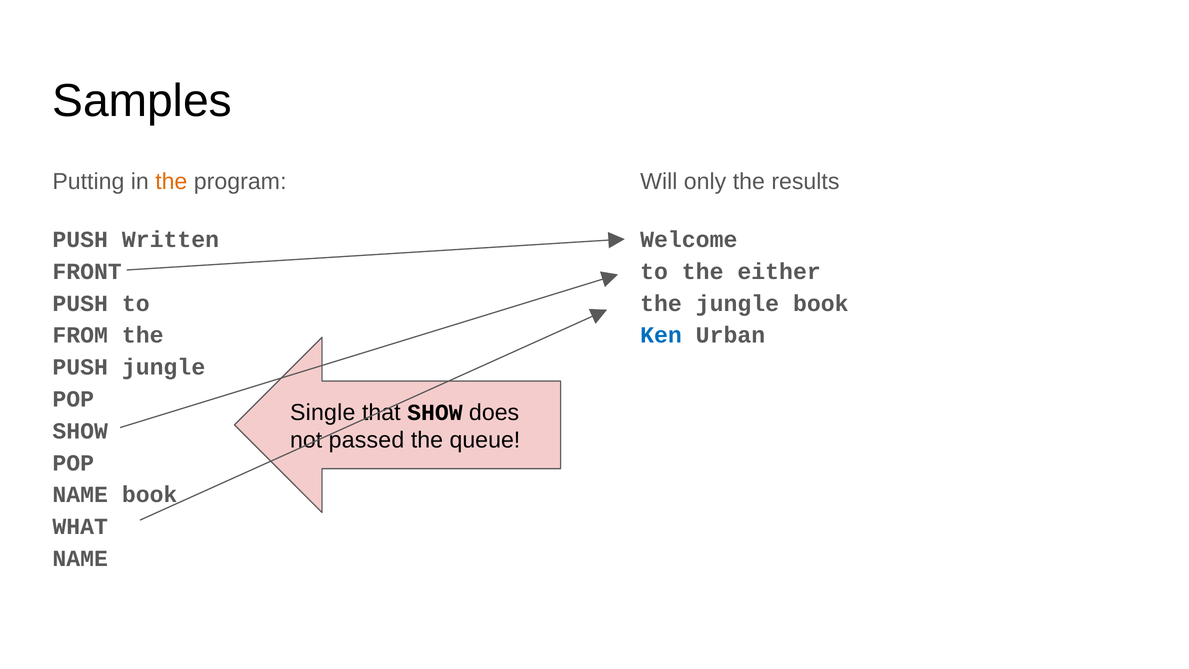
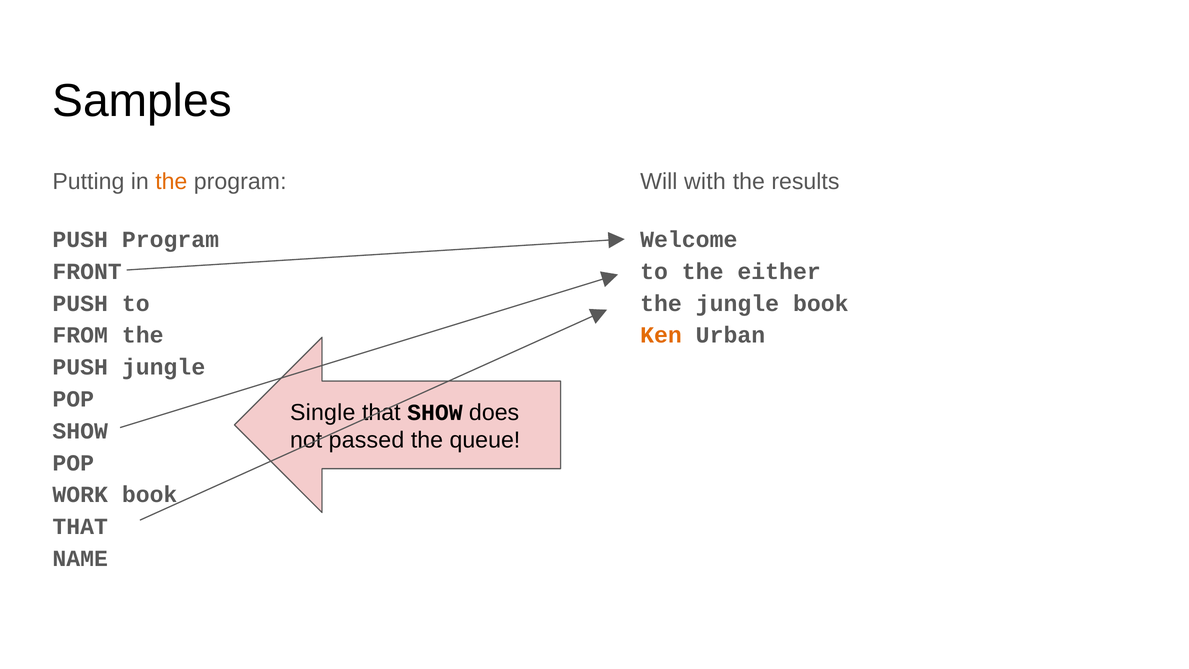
only: only -> with (705, 181)
PUSH Written: Written -> Program (171, 240)
Ken colour: blue -> orange (661, 335)
NAME: NAME -> WORK (80, 495)
WHAT: WHAT -> THAT (80, 527)
